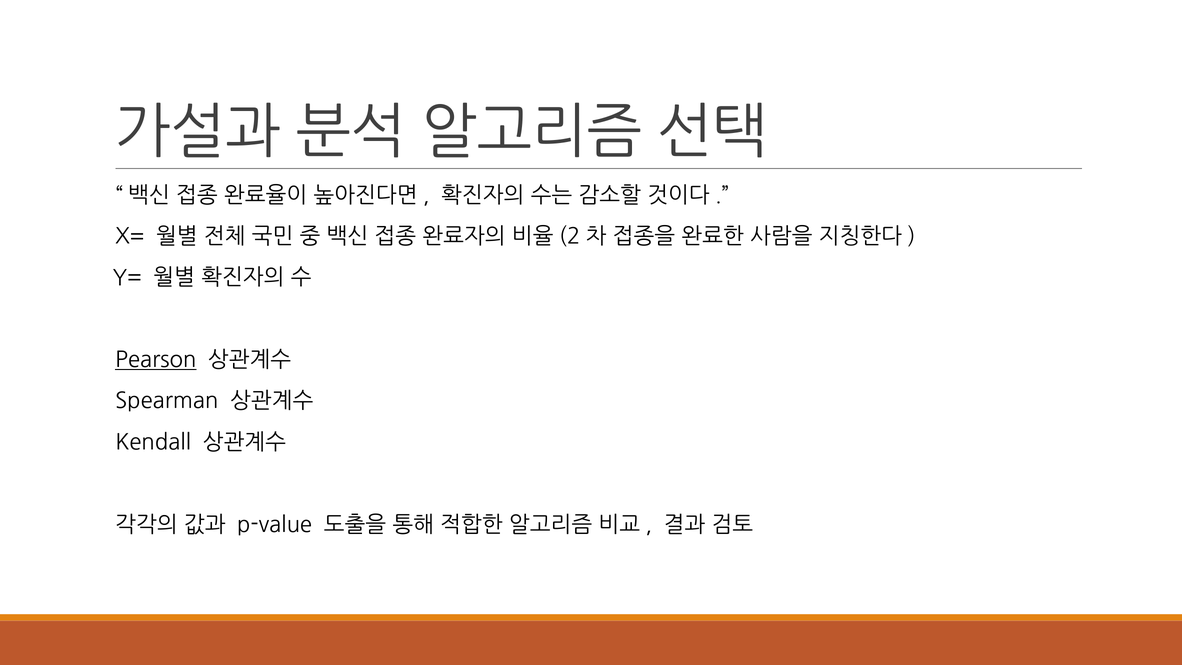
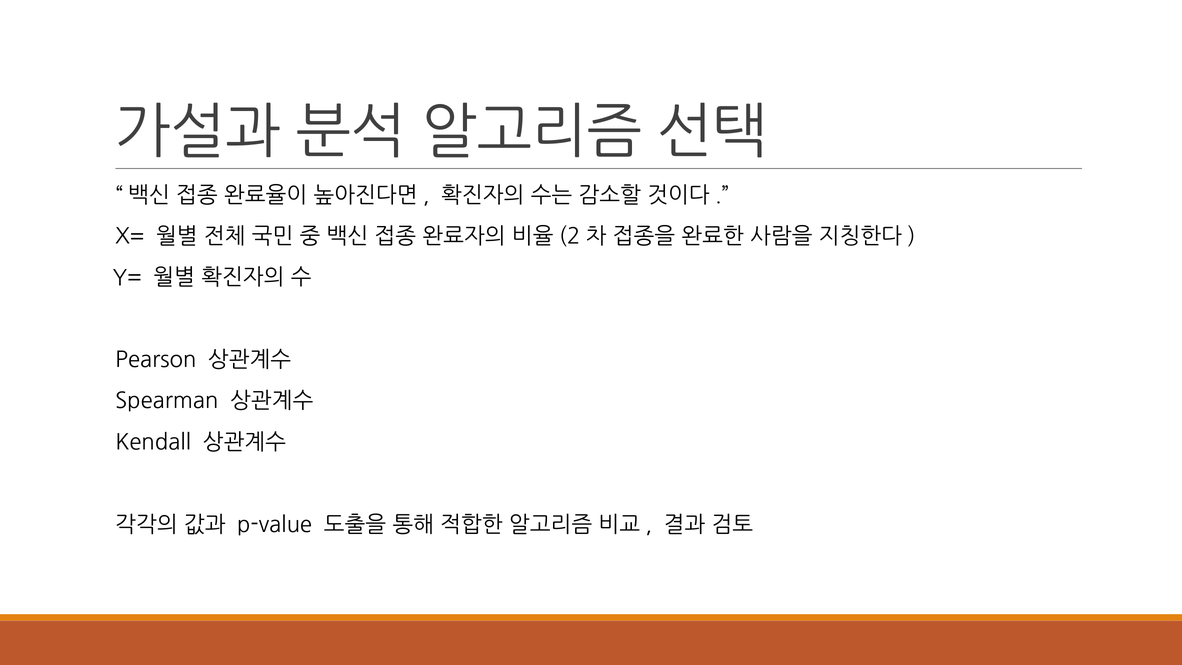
Pearson underline: present -> none (156, 360)
